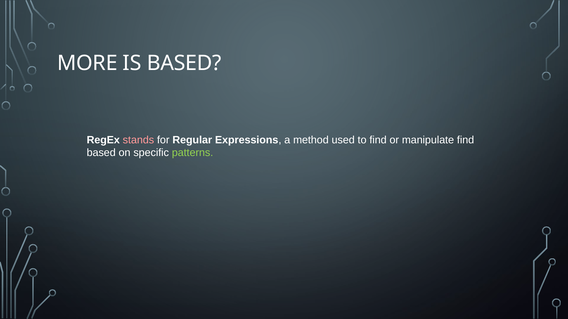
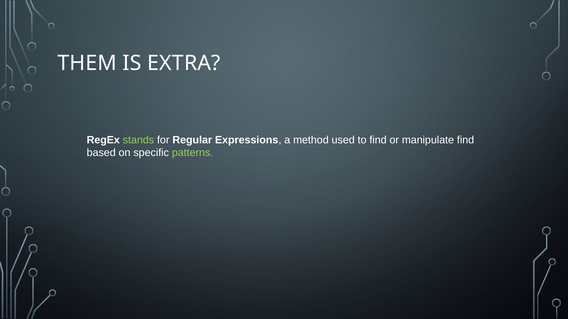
MORE: MORE -> THEM (87, 63)
IS BASED: BASED -> EXTRA (184, 63)
stands colour: pink -> light green (138, 140)
